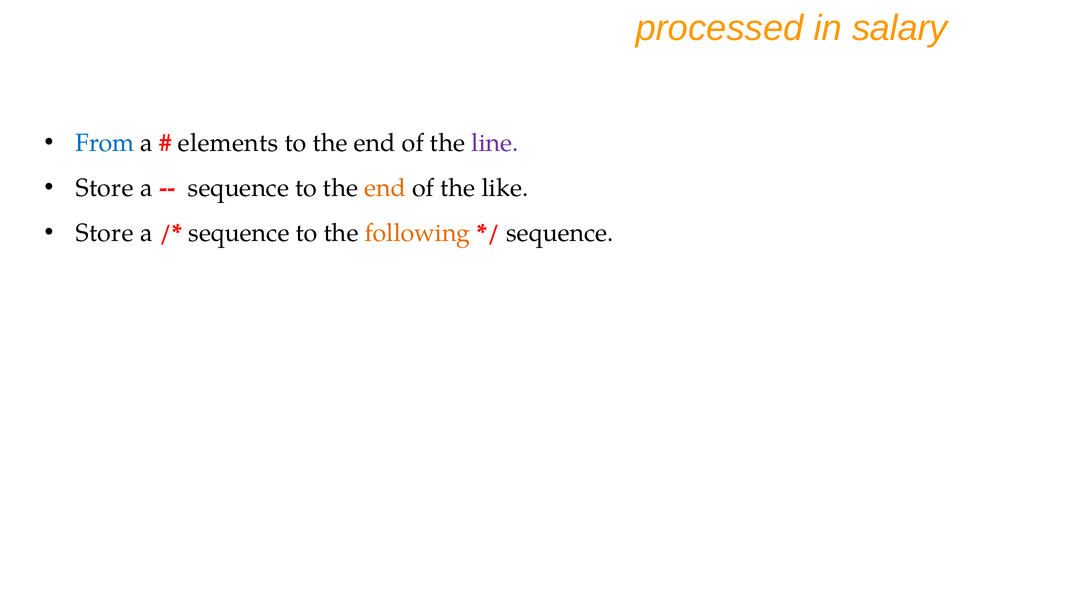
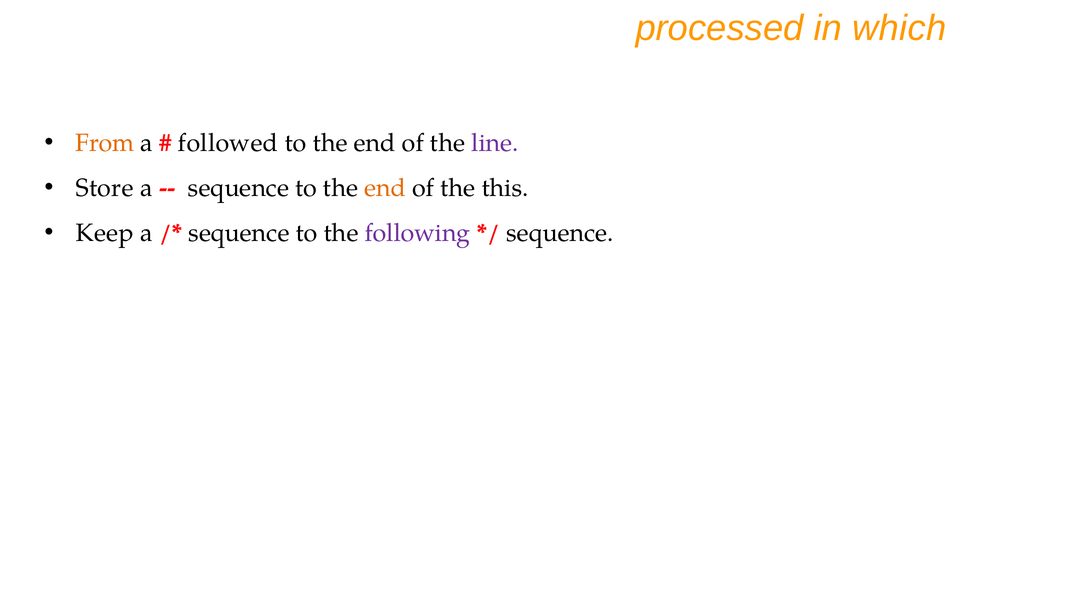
salary: salary -> which (899, 28)
From colour: blue -> orange (105, 143)
elements: elements -> followed (228, 143)
like: like -> this (505, 188)
Store: Store -> Keep (105, 233)
following colour: orange -> purple (418, 233)
